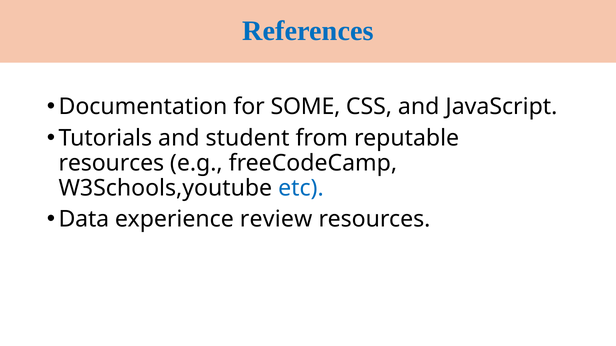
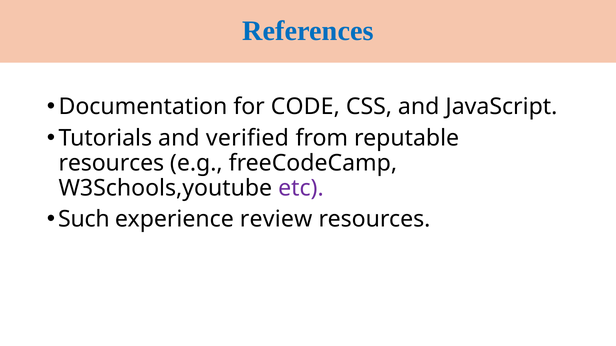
SOME: SOME -> CODE (305, 107)
student: student -> verified (247, 138)
etc colour: blue -> purple (301, 188)
Data: Data -> Such (84, 220)
